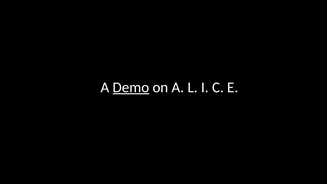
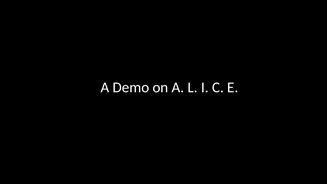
Demo underline: present -> none (131, 87)
